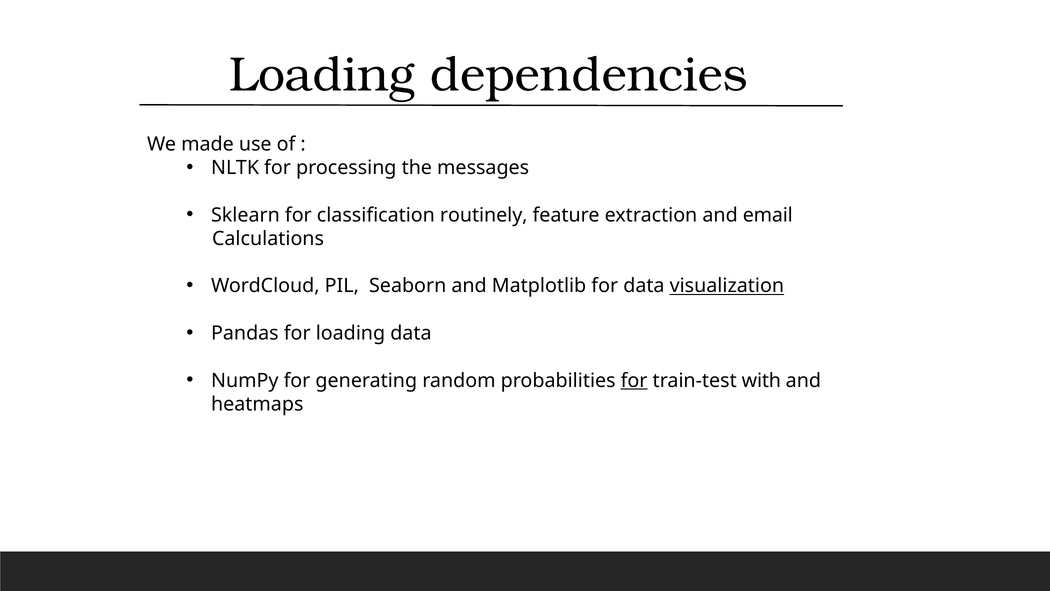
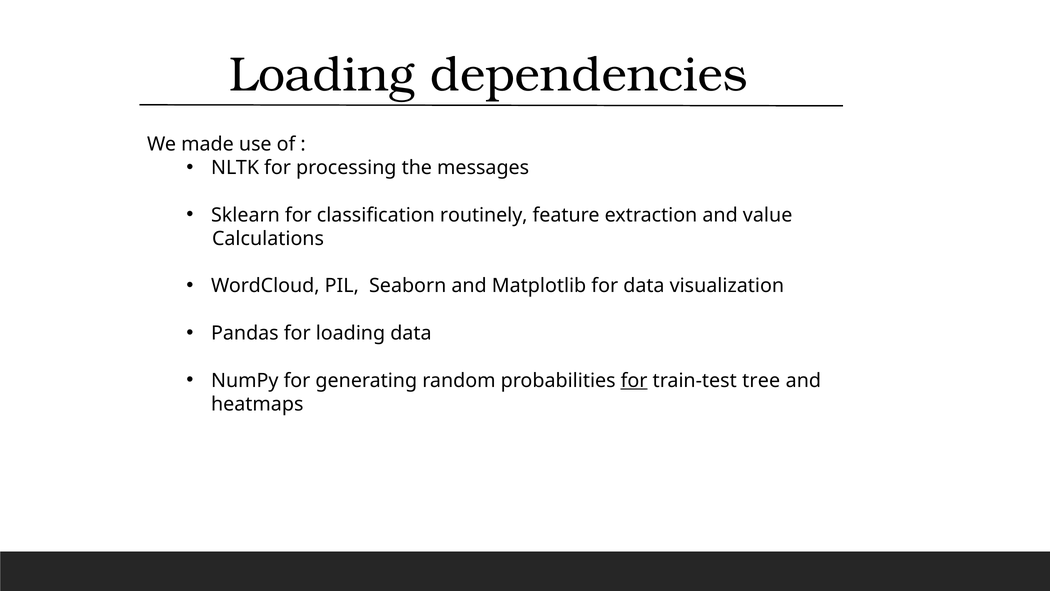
email: email -> value (768, 215)
visualization underline: present -> none (727, 286)
with: with -> tree (761, 380)
